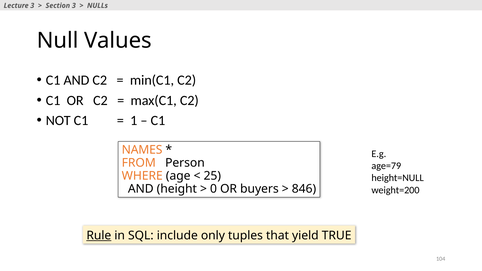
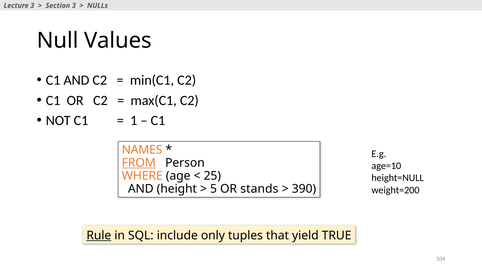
FROM underline: none -> present (139, 163)
age=79: age=79 -> age=10 (386, 166)
0: 0 -> 5 (214, 189)
buyers: buyers -> stands (259, 189)
846: 846 -> 390 (304, 189)
